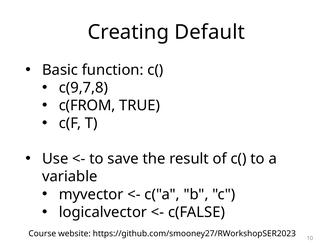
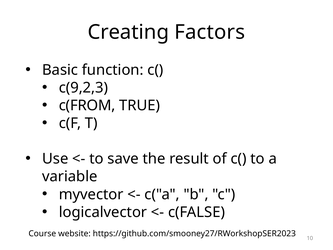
Default: Default -> Factors (210, 32)
c(9,7,8: c(9,7,8 -> c(9,2,3 (83, 88)
